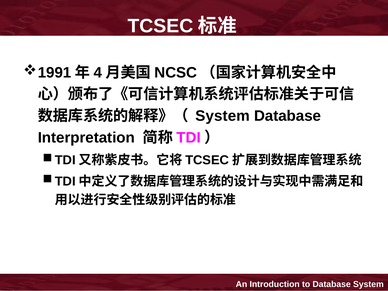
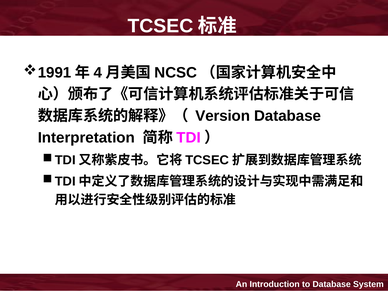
System: System -> Version (223, 116)
